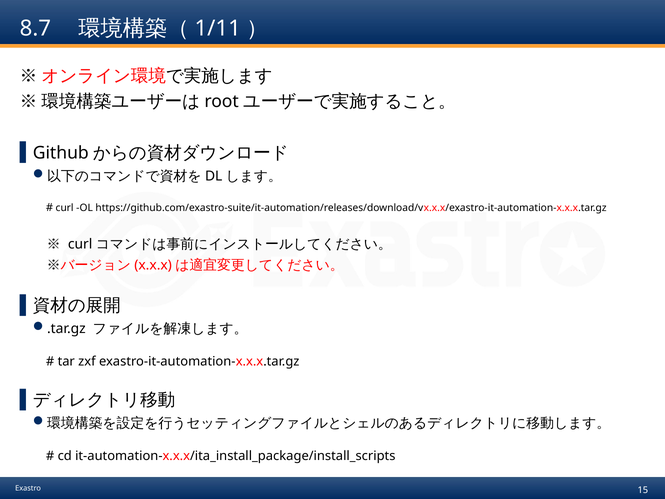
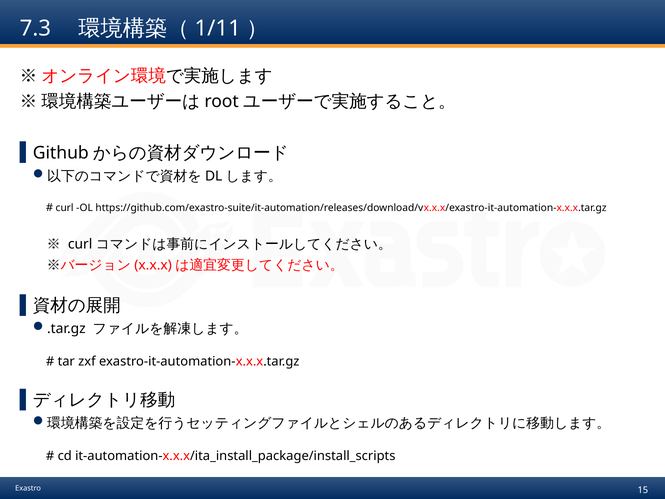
8.7: 8.7 -> 7.3 (35, 28)
